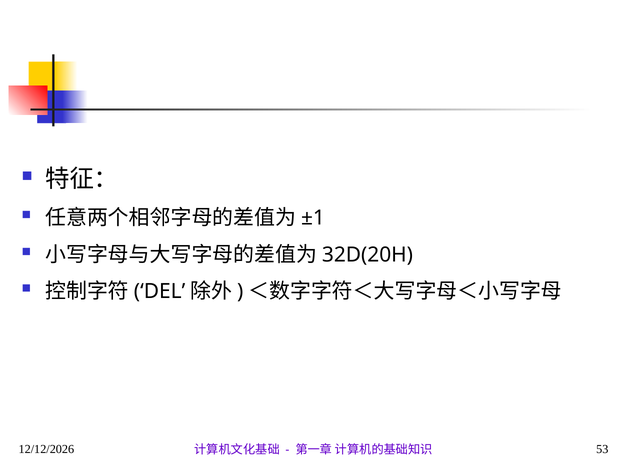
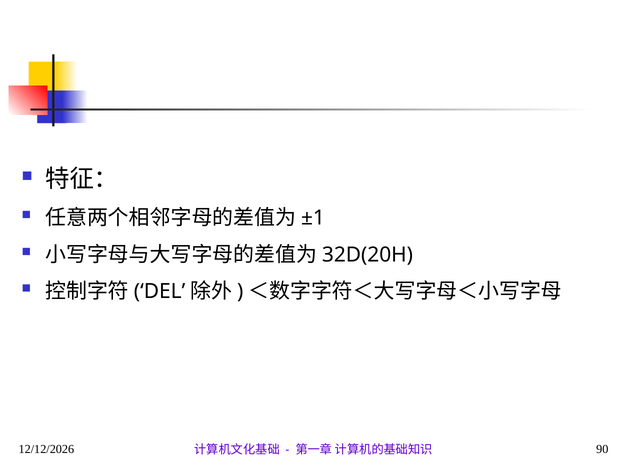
53: 53 -> 90 (602, 449)
